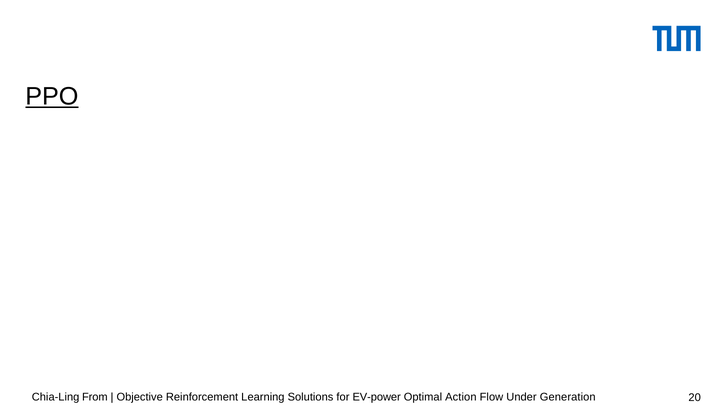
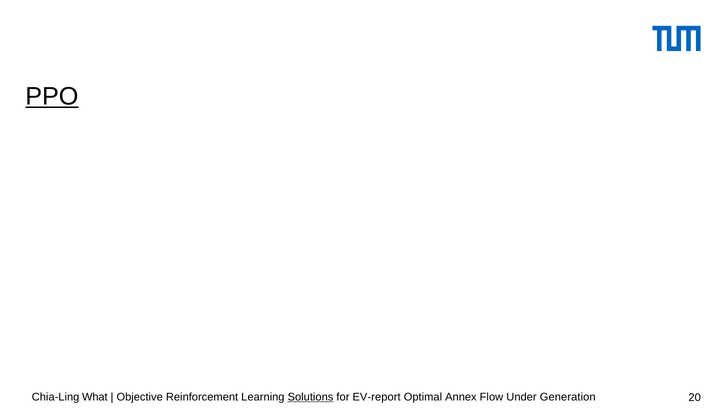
From: From -> What (95, 396)
Solutions underline: none -> present (311, 396)
EV-power: EV-power -> EV-report (377, 396)
Action: Action -> Annex (461, 396)
